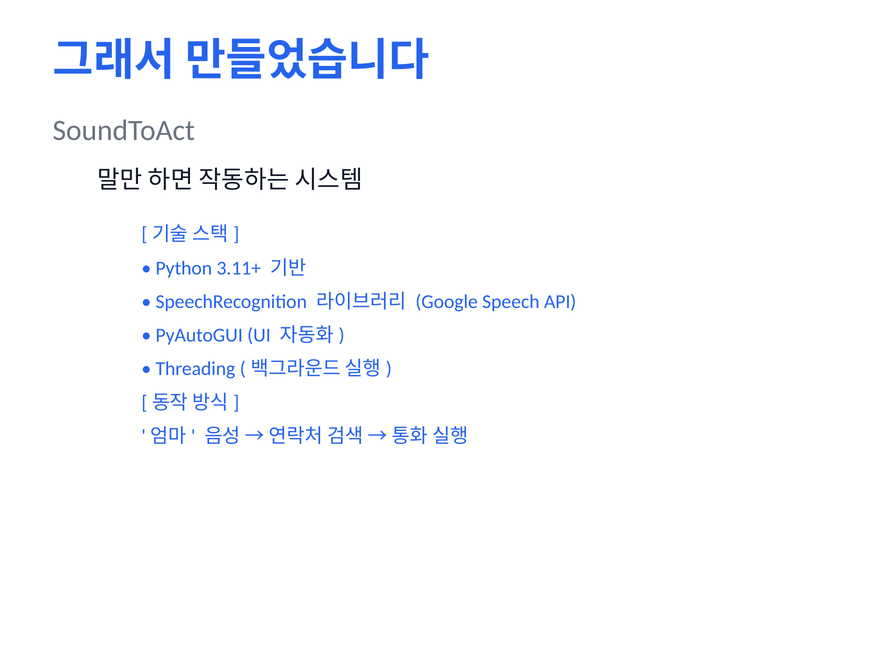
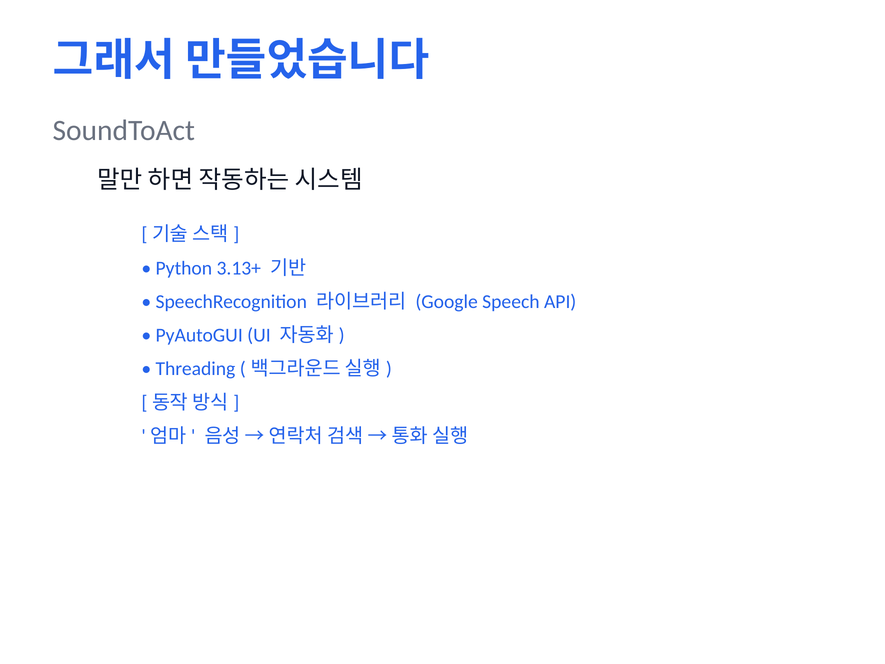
3.11+: 3.11+ -> 3.13+ (239, 268)
